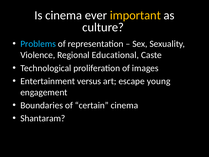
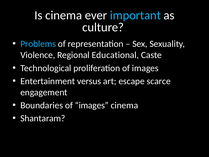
important colour: yellow -> light blue (135, 15)
young: young -> scarce (159, 81)
Boundaries of certain: certain -> images (92, 105)
